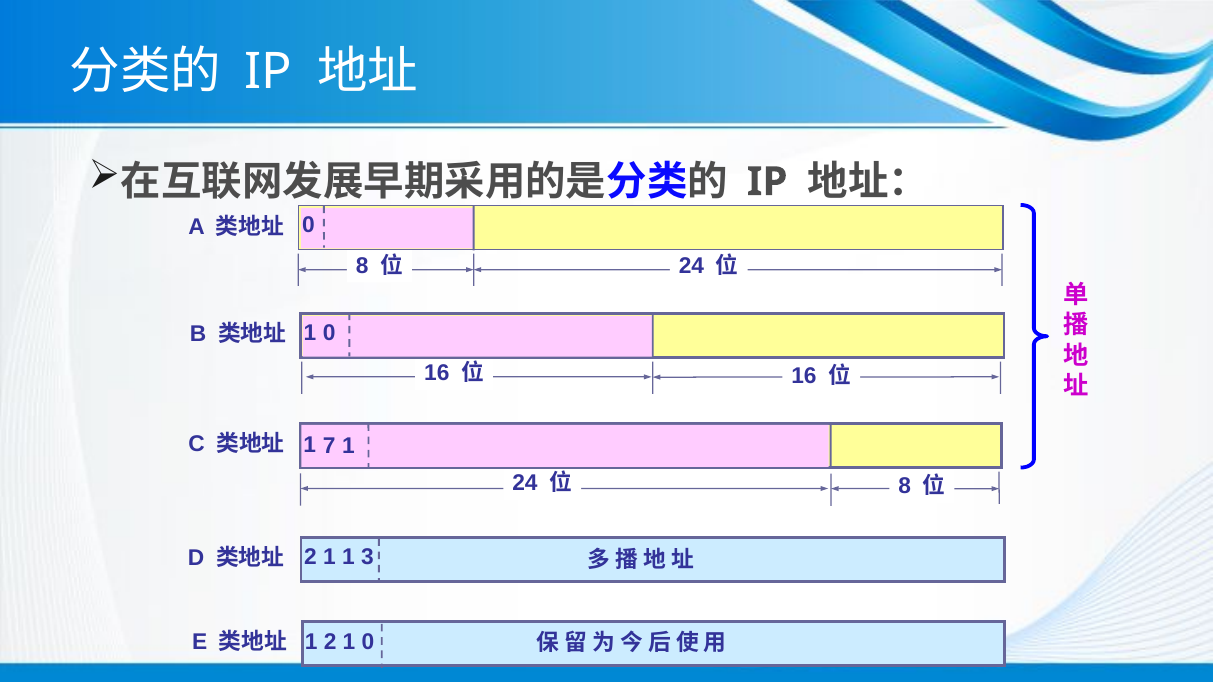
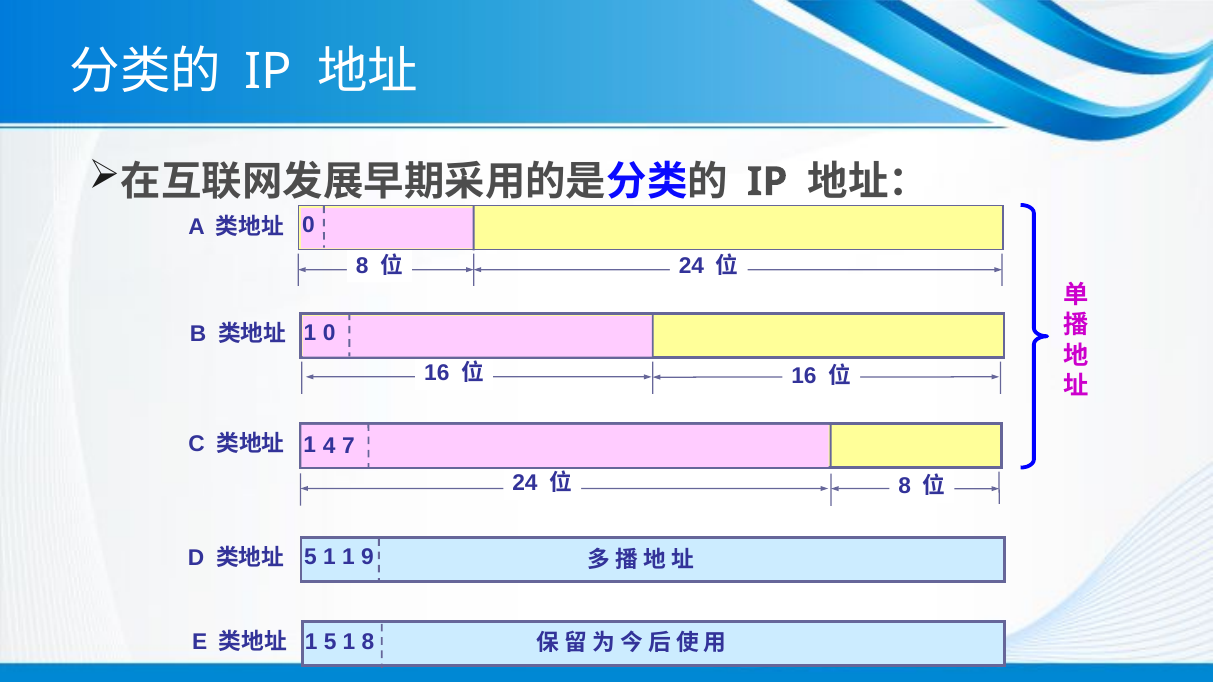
1: 1 -> 7 (348, 446)
7: 7 -> 4 (329, 446)
2: 2 -> 5 (311, 557)
3: 3 -> 9 (367, 557)
1 2: 2 -> 5 (330, 642)
1 0: 0 -> 8 (368, 642)
